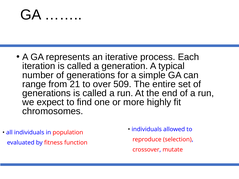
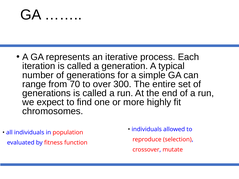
21: 21 -> 70 (75, 84)
509: 509 -> 300 (123, 84)
